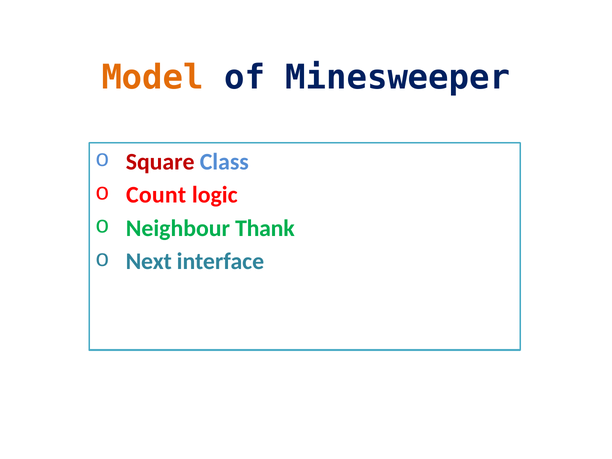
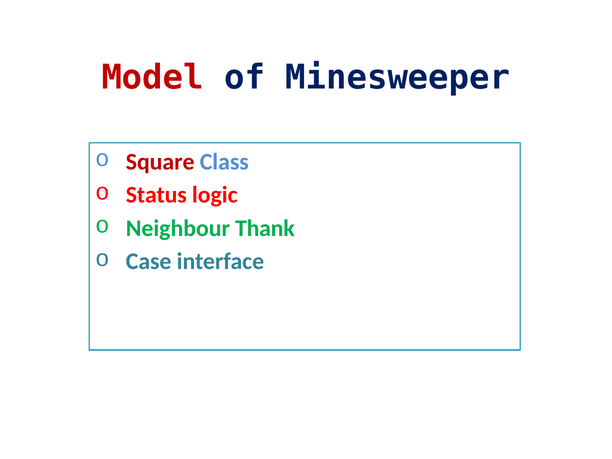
Model colour: orange -> red (153, 78)
Count: Count -> Status (156, 195)
Next: Next -> Case (149, 262)
